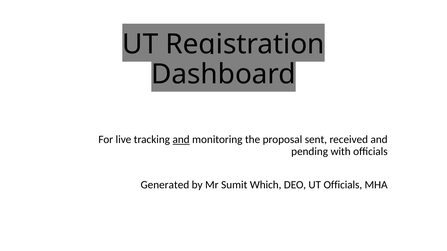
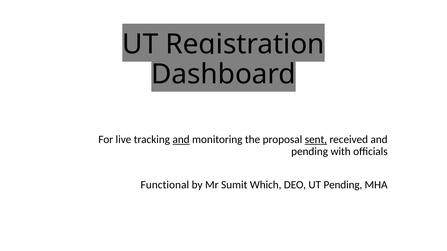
sent underline: none -> present (316, 140)
Generated: Generated -> Functional (165, 185)
UT Officials: Officials -> Pending (343, 185)
